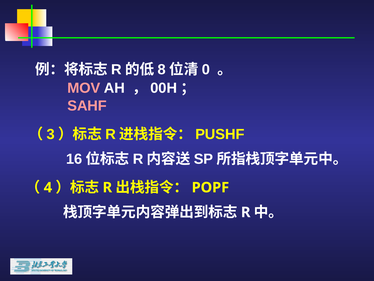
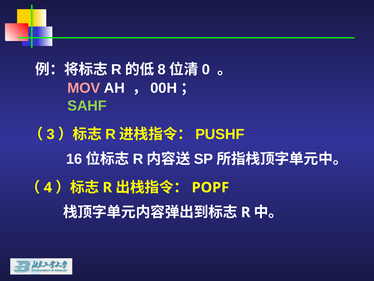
SAHF colour: pink -> light green (87, 106)
